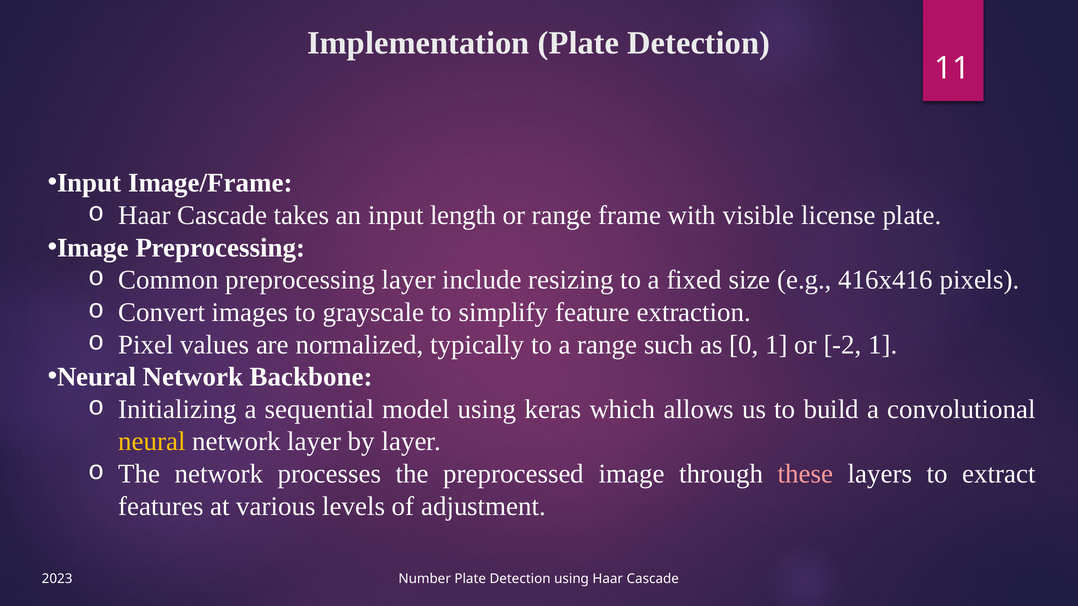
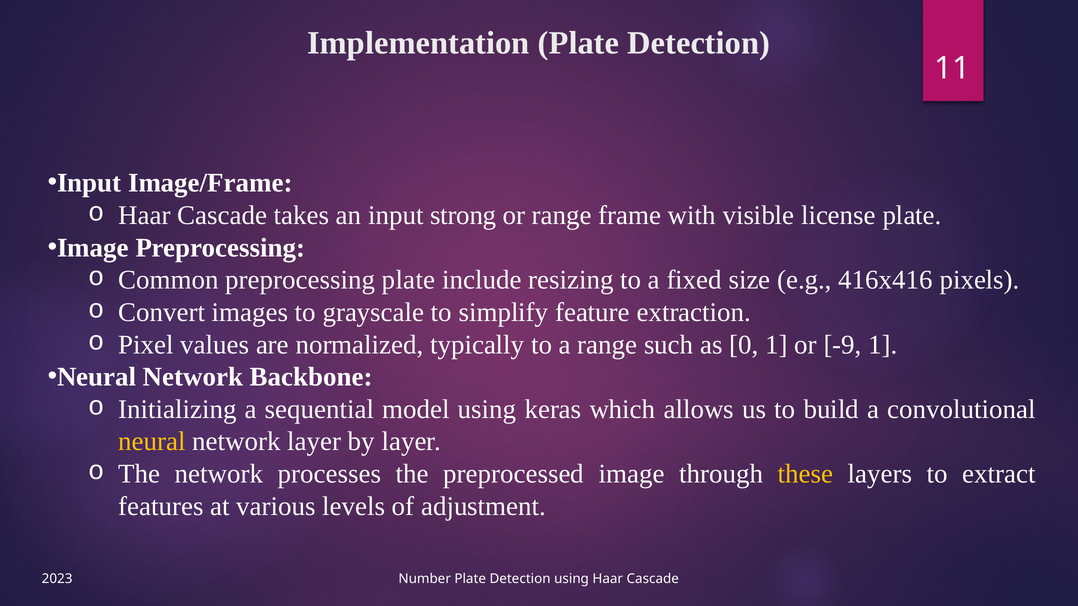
length: length -> strong (463, 215)
preprocessing layer: layer -> plate (409, 280)
-2: -2 -> -9 (843, 345)
these colour: pink -> yellow (805, 474)
